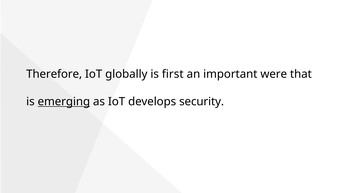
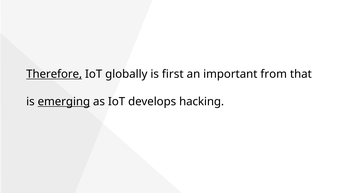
Therefore underline: none -> present (54, 74)
were: were -> from (274, 74)
security: security -> hacking (202, 102)
